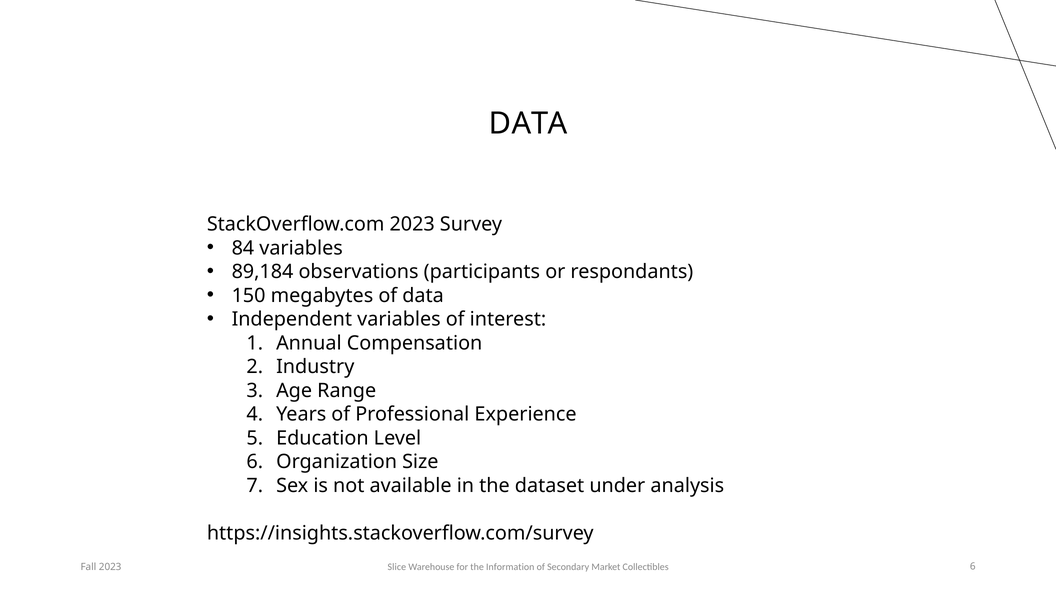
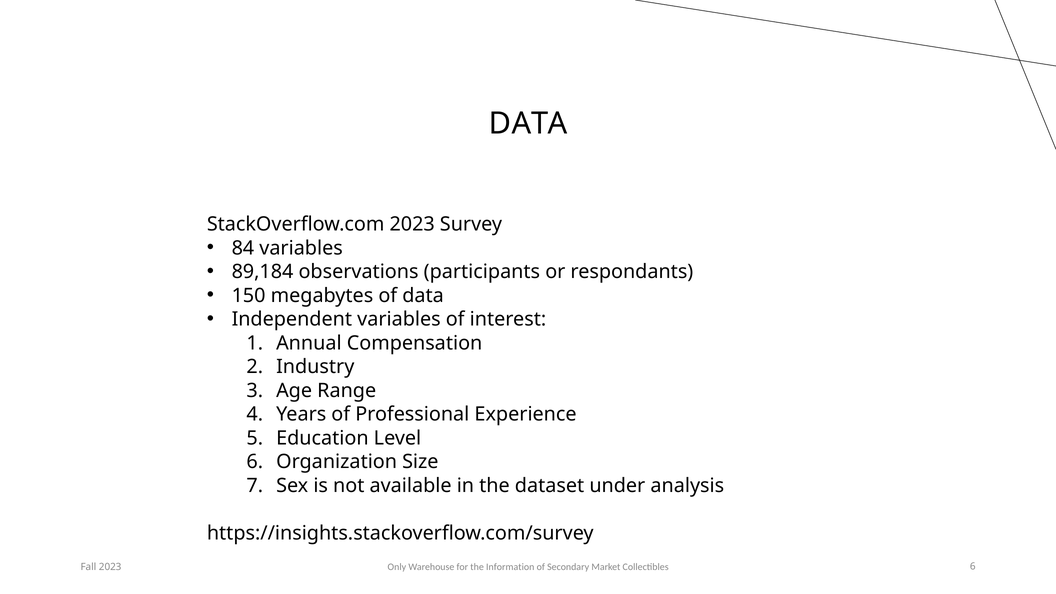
Slice: Slice -> Only (397, 567)
